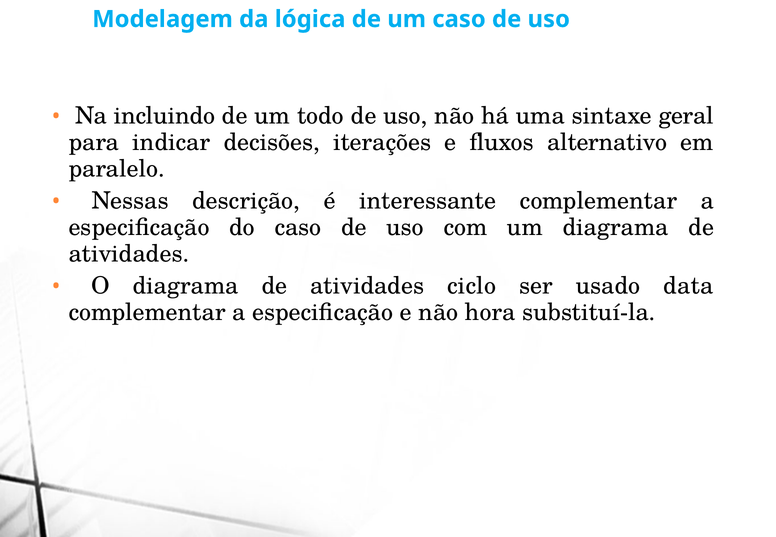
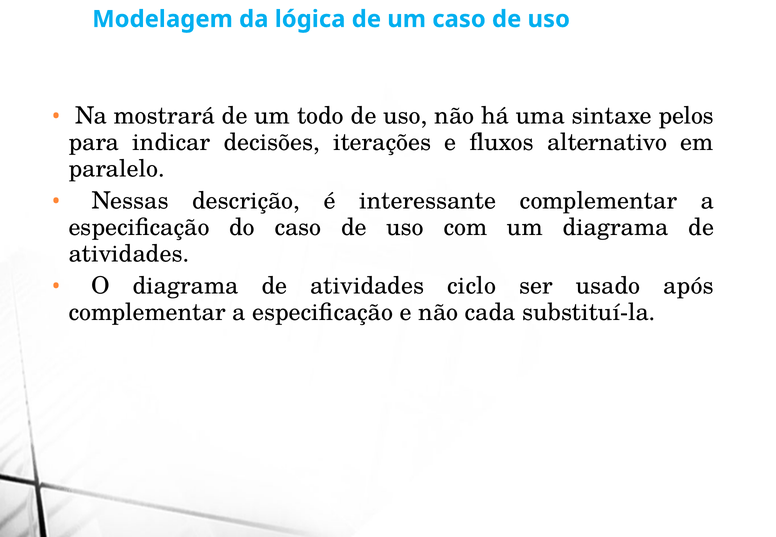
incluindo: incluindo -> mostrará (164, 116)
geral: geral -> pelos (686, 116)
data: data -> após (688, 286)
hora: hora -> cada (490, 313)
